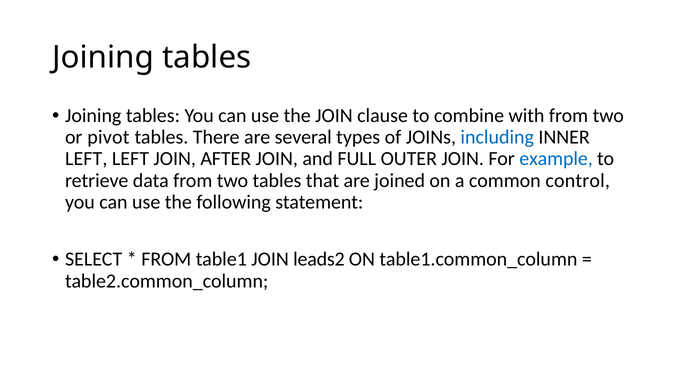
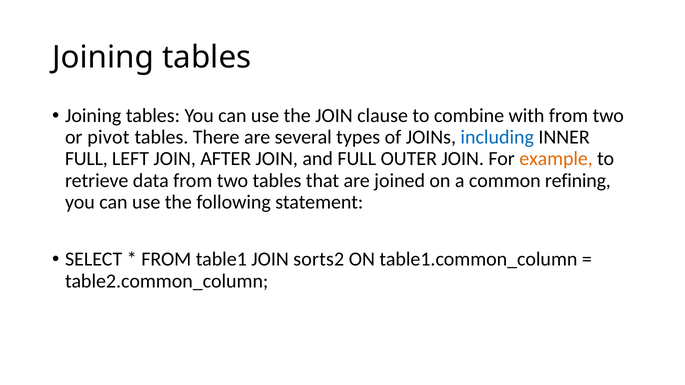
LEFT: LEFT -> FULL (86, 159)
example colour: blue -> orange (556, 159)
control: control -> refining (578, 181)
leads2: leads2 -> sorts2 (319, 260)
